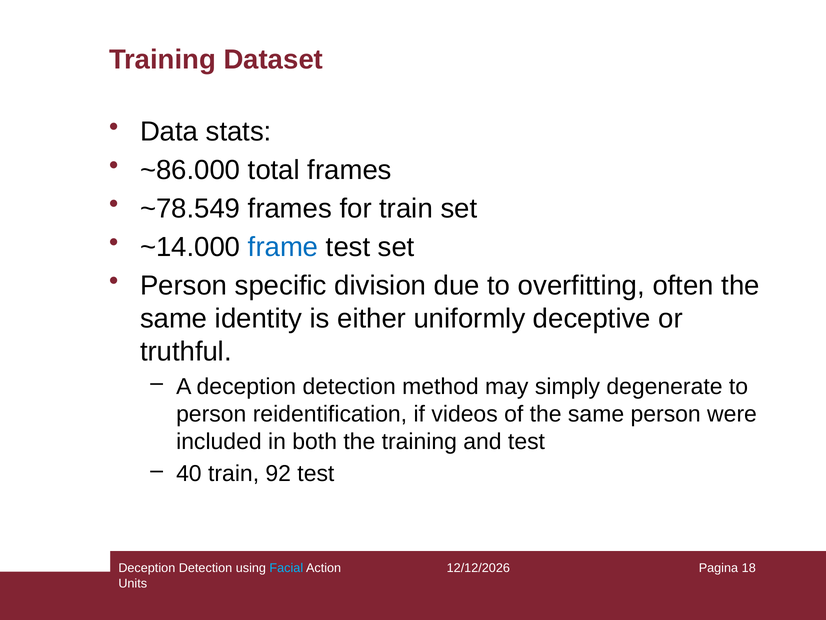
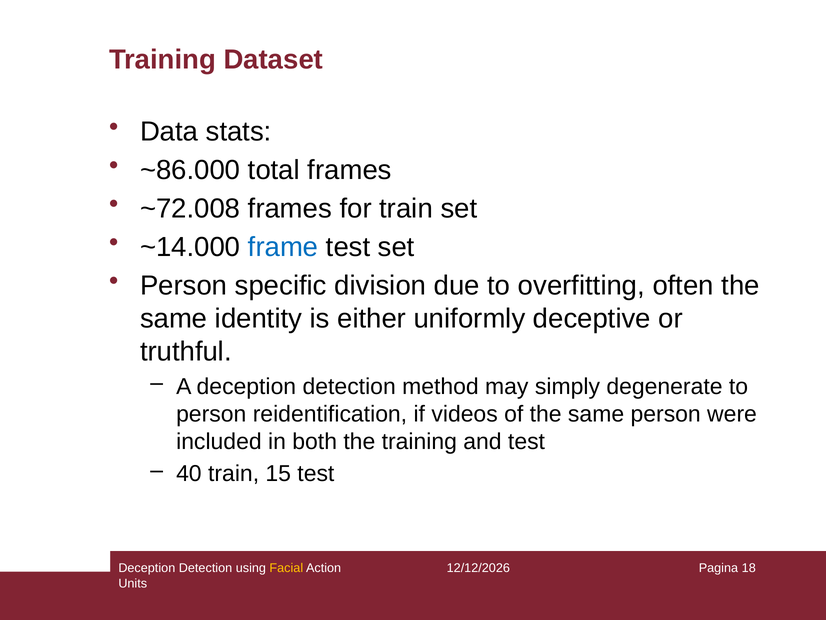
~78.549: ~78.549 -> ~72.008 (190, 208)
92: 92 -> 15 (278, 473)
Facial colour: light blue -> yellow (286, 568)
